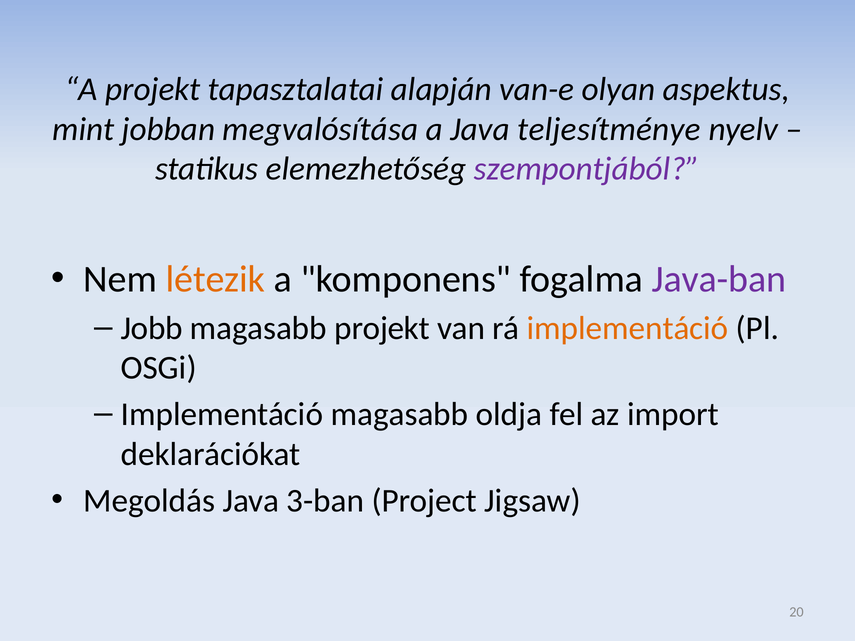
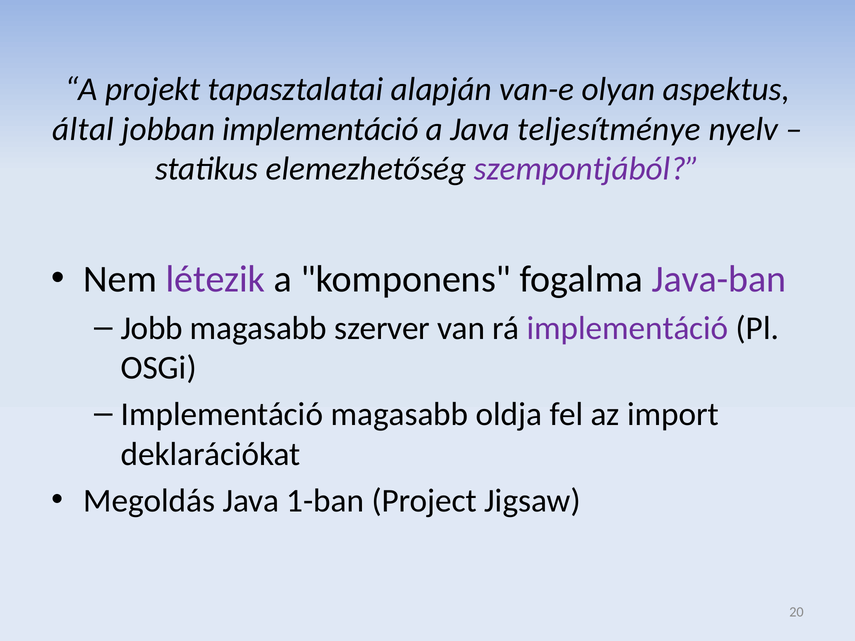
mint: mint -> által (83, 129)
jobban megvalósítása: megvalósítása -> implementáció (321, 129)
létezik colour: orange -> purple (215, 279)
magasabb projekt: projekt -> szerver (382, 328)
implementáció colour: orange -> purple (628, 328)
3-ban: 3-ban -> 1-ban (325, 501)
